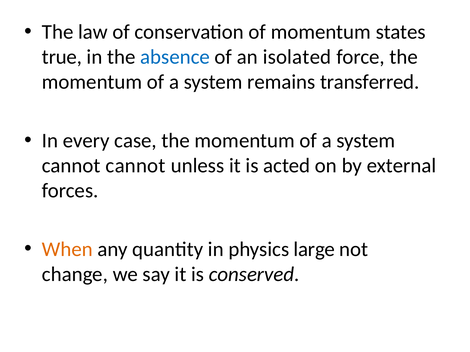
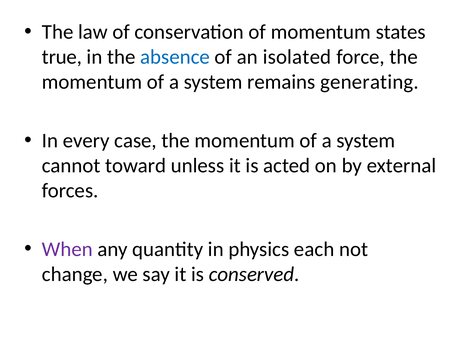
transferred: transferred -> generating (370, 82)
cannot cannot: cannot -> toward (136, 166)
When colour: orange -> purple (67, 249)
large: large -> each (314, 249)
